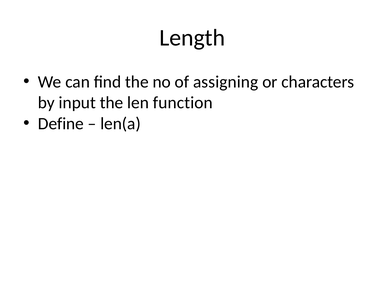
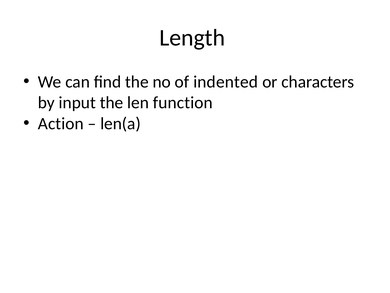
assigning: assigning -> indented (226, 82)
Define: Define -> Action (61, 123)
